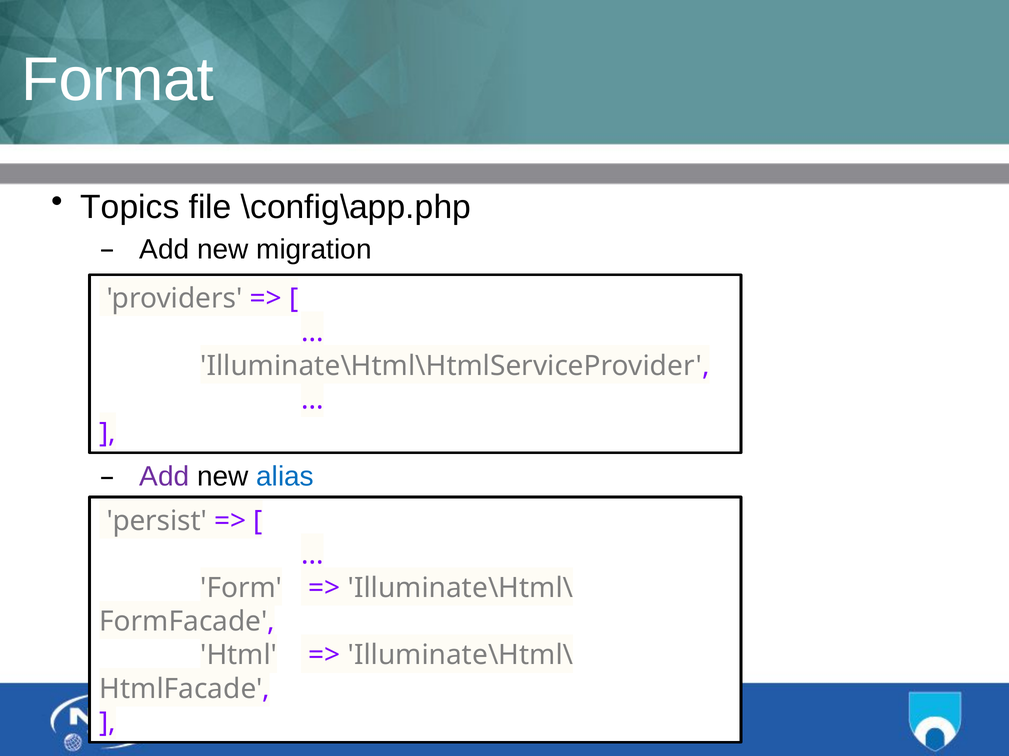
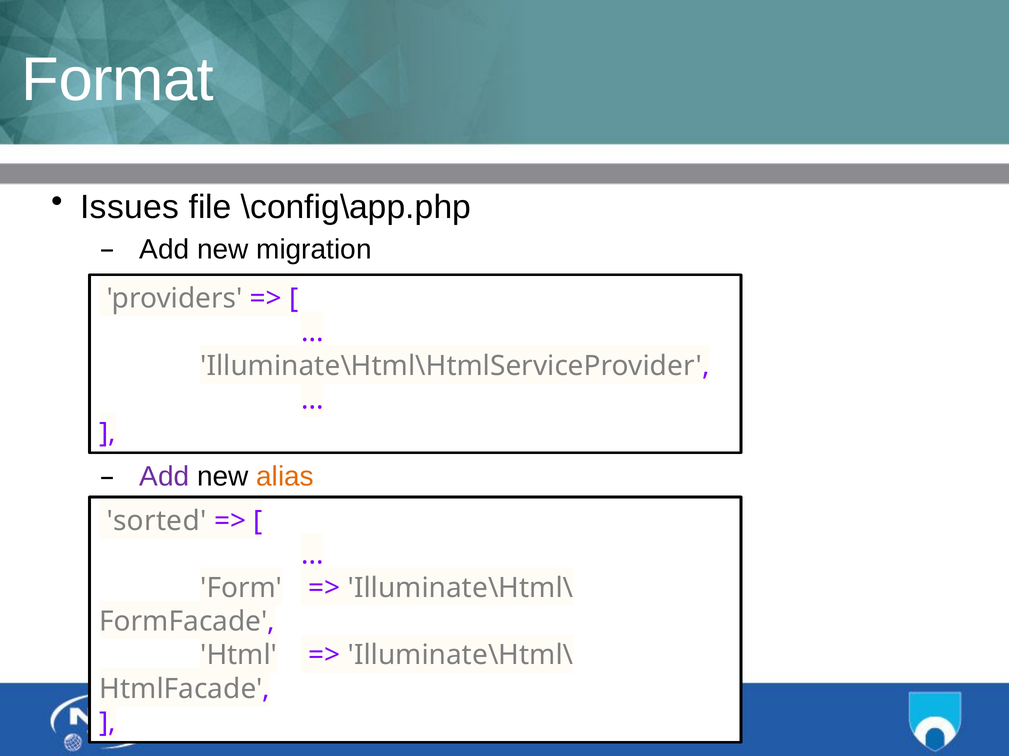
Topics: Topics -> Issues (130, 207)
alias colour: blue -> orange (285, 477)
persist: persist -> sorted (156, 521)
